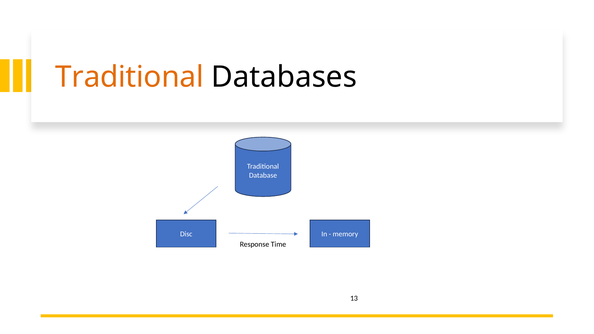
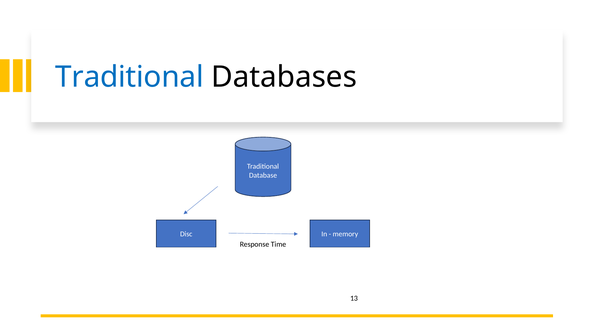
Traditional colour: orange -> blue (129, 77)
